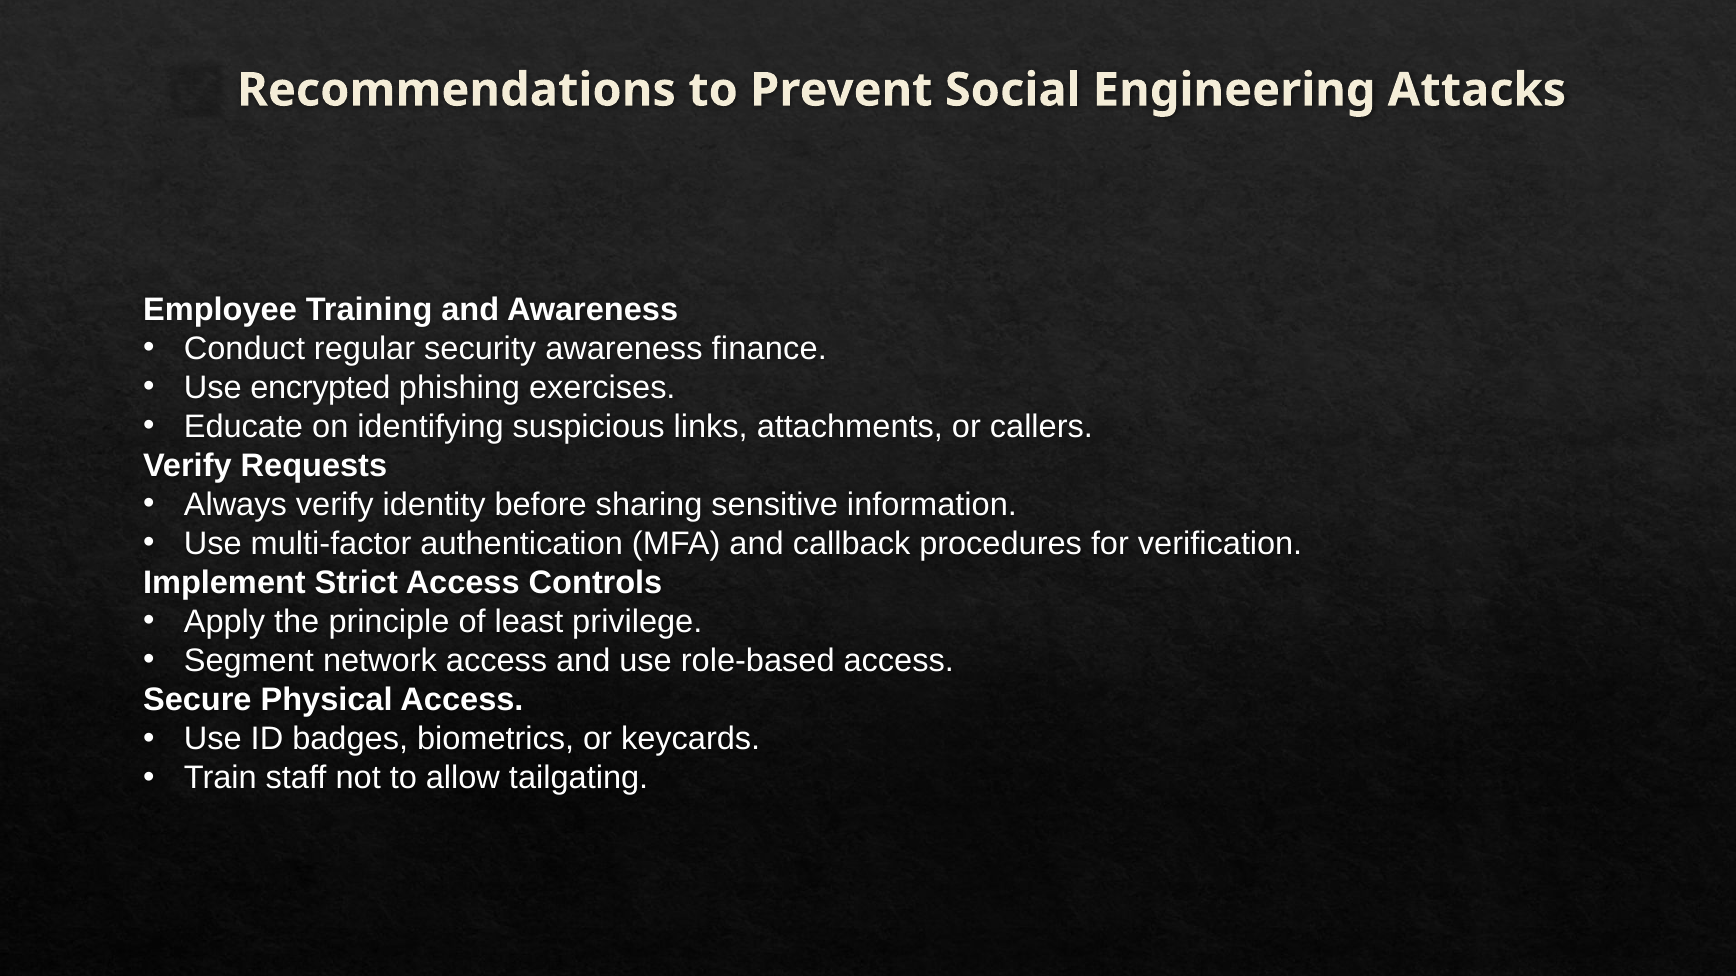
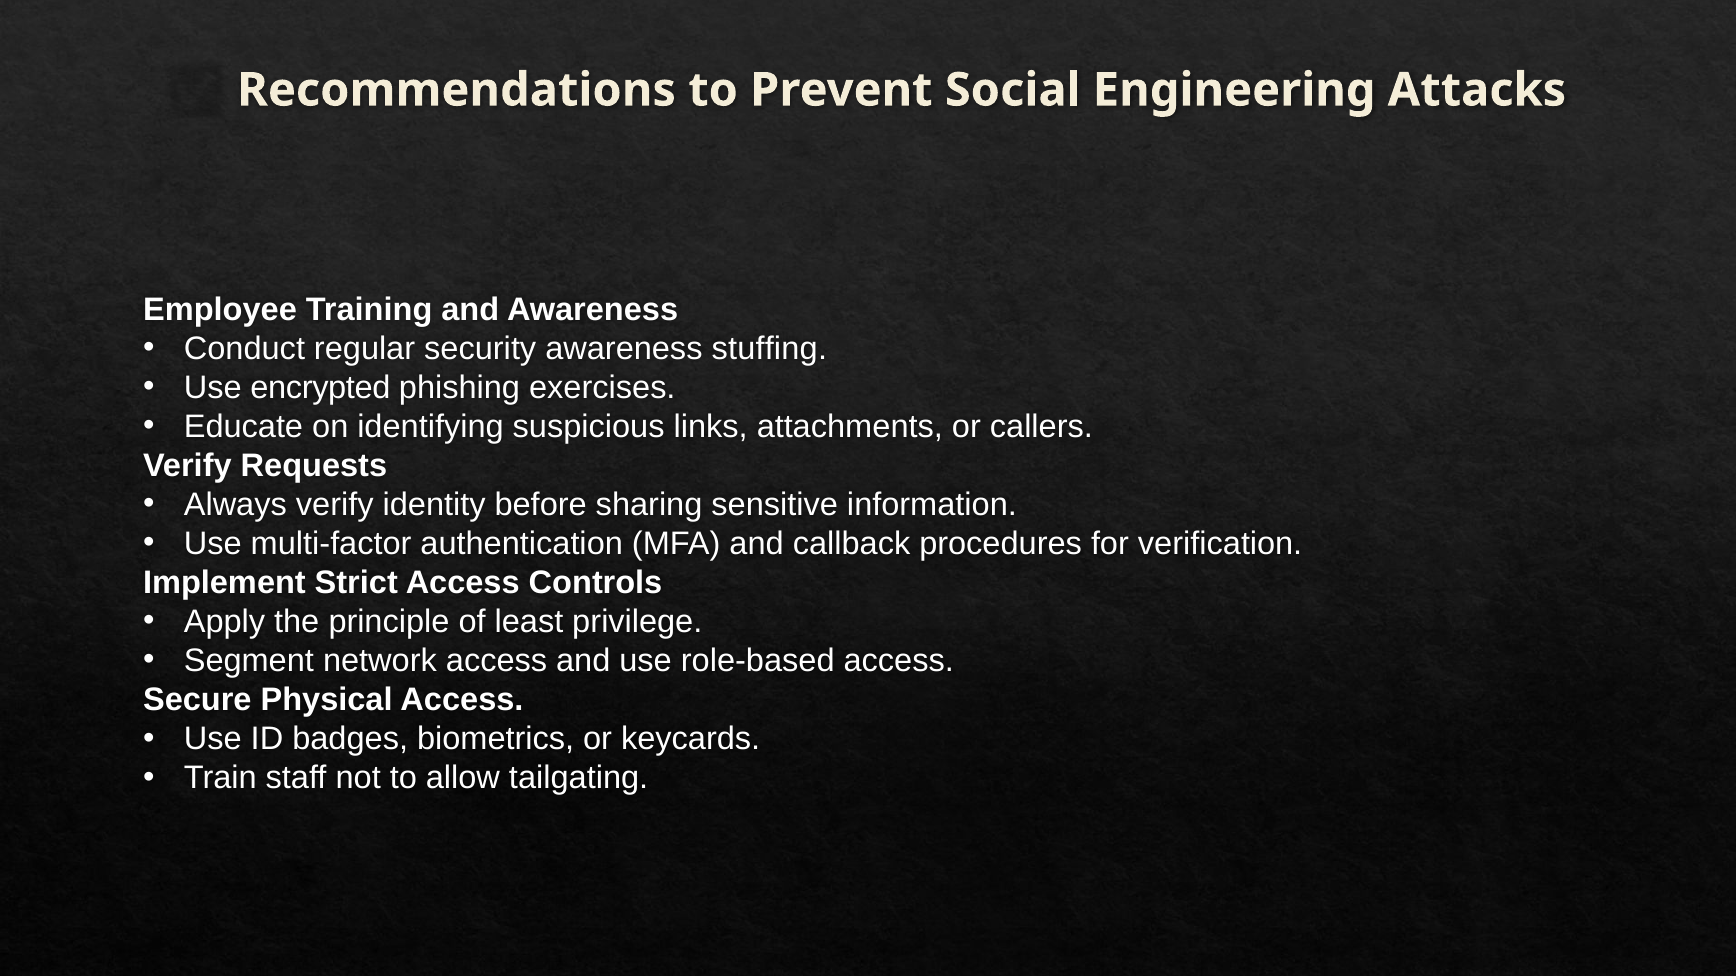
finance: finance -> stuffing (769, 349)
